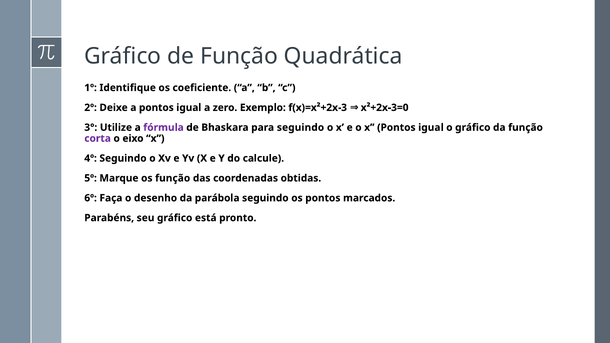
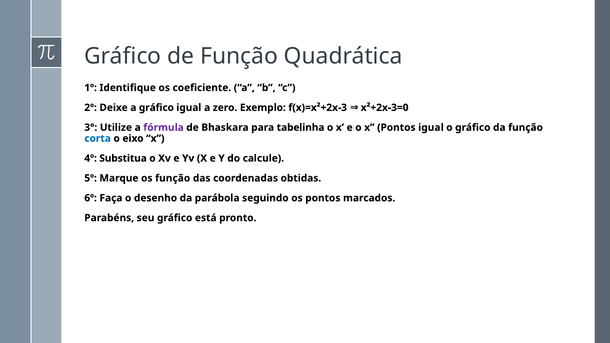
a pontos: pontos -> gráfico (156, 108)
para seguindo: seguindo -> tabelinha (301, 128)
corta colour: purple -> blue (98, 139)
4º Seguindo: Seguindo -> Substitua (123, 158)
